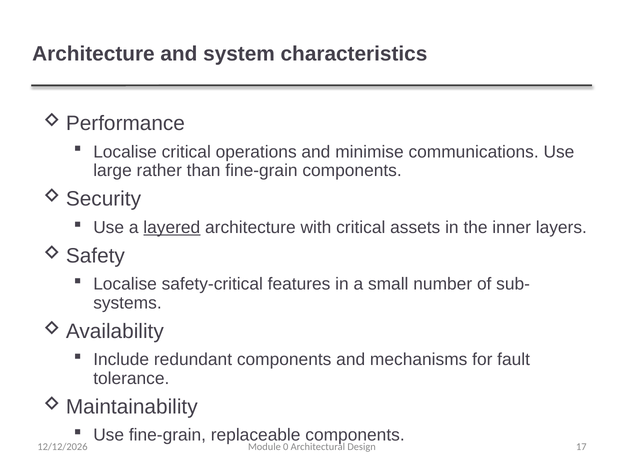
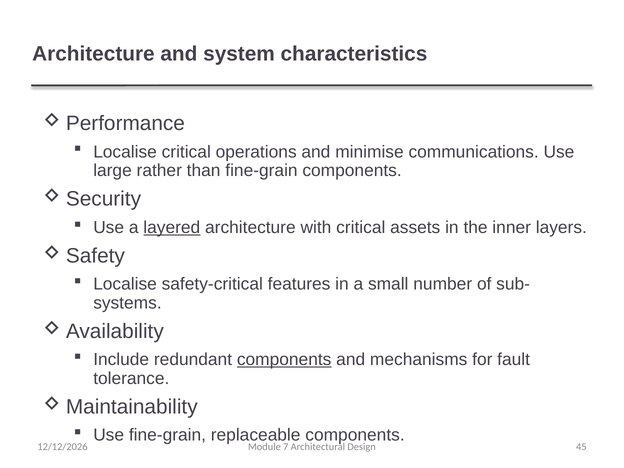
components underline: none -> present (284, 360)
17: 17 -> 45 (581, 447)
0: 0 -> 7 (286, 447)
